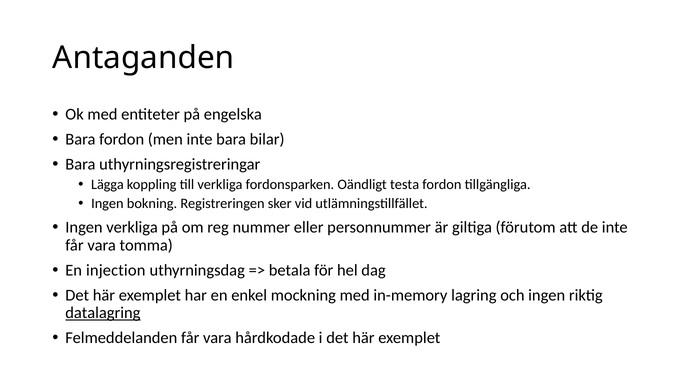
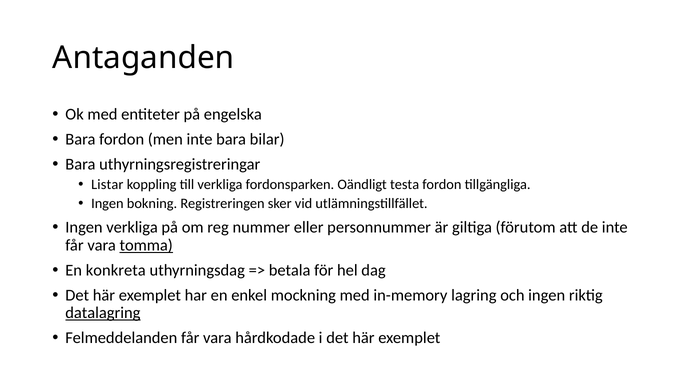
Lägga: Lägga -> Listar (107, 185)
tomma underline: none -> present (146, 245)
injection: injection -> konkreta (116, 270)
